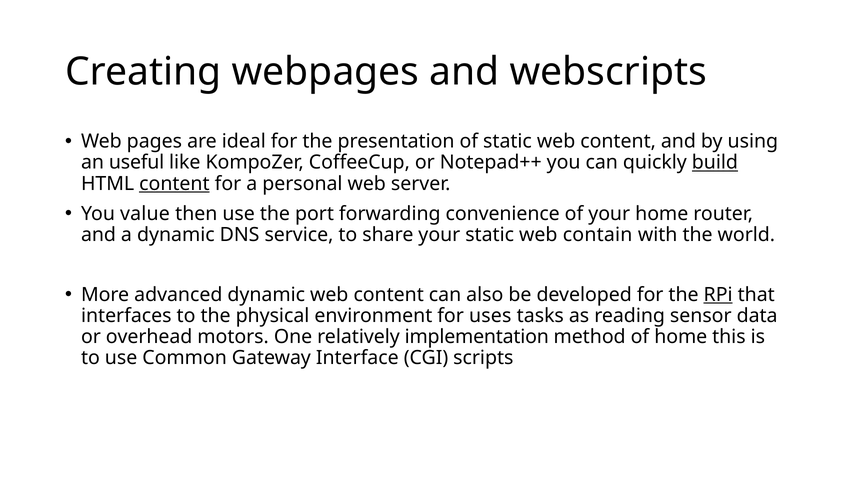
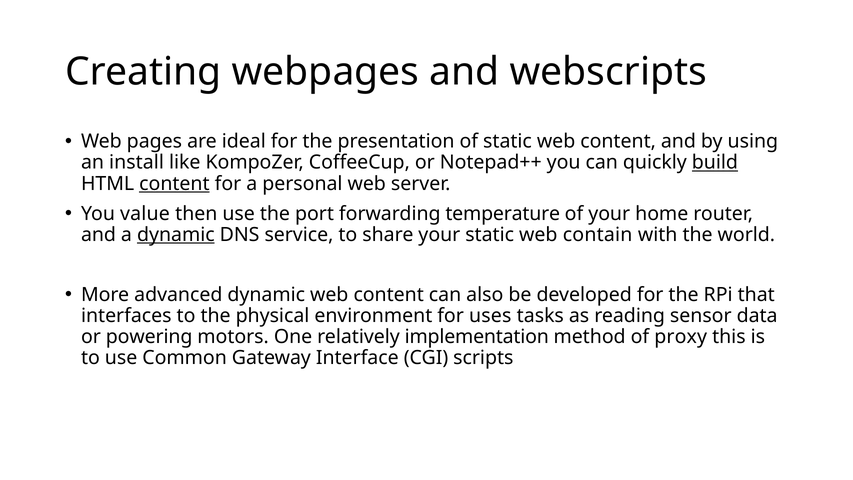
useful: useful -> install (136, 162)
convenience: convenience -> temperature (503, 213)
dynamic underline: none -> present (176, 235)
RPi underline: present -> none (718, 295)
overhead: overhead -> powering (149, 337)
of home: home -> proxy (681, 337)
